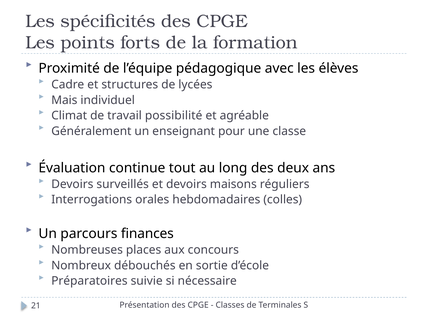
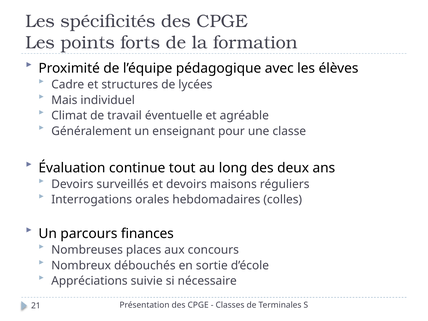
possibilité: possibilité -> éventuelle (174, 116)
Préparatoires: Préparatoires -> Appréciations (89, 281)
